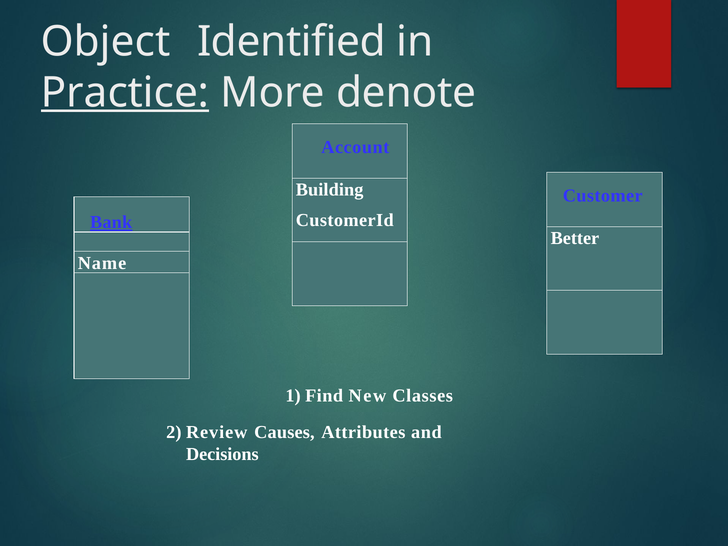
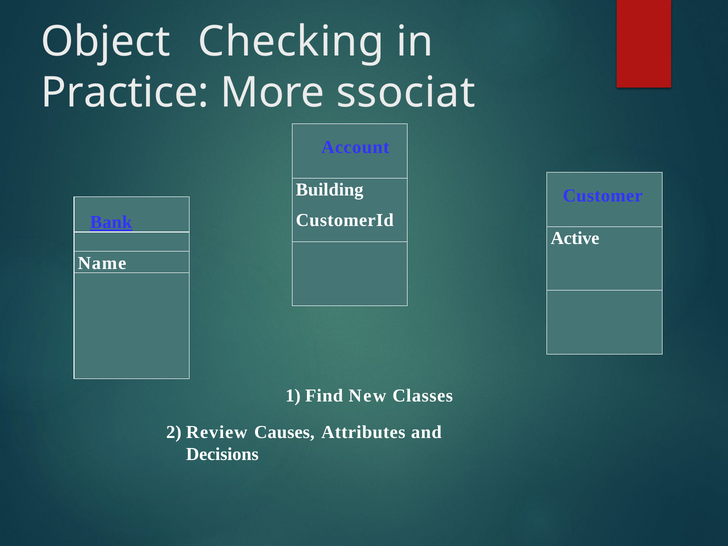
Identified: Identified -> Checking (291, 42)
Practice underline: present -> none (125, 93)
denote: denote -> ssociat (406, 93)
Better: Better -> Active (575, 238)
